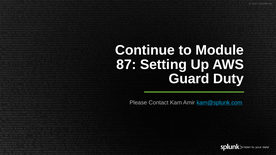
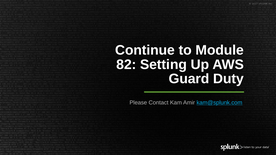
87: 87 -> 82 (126, 65)
